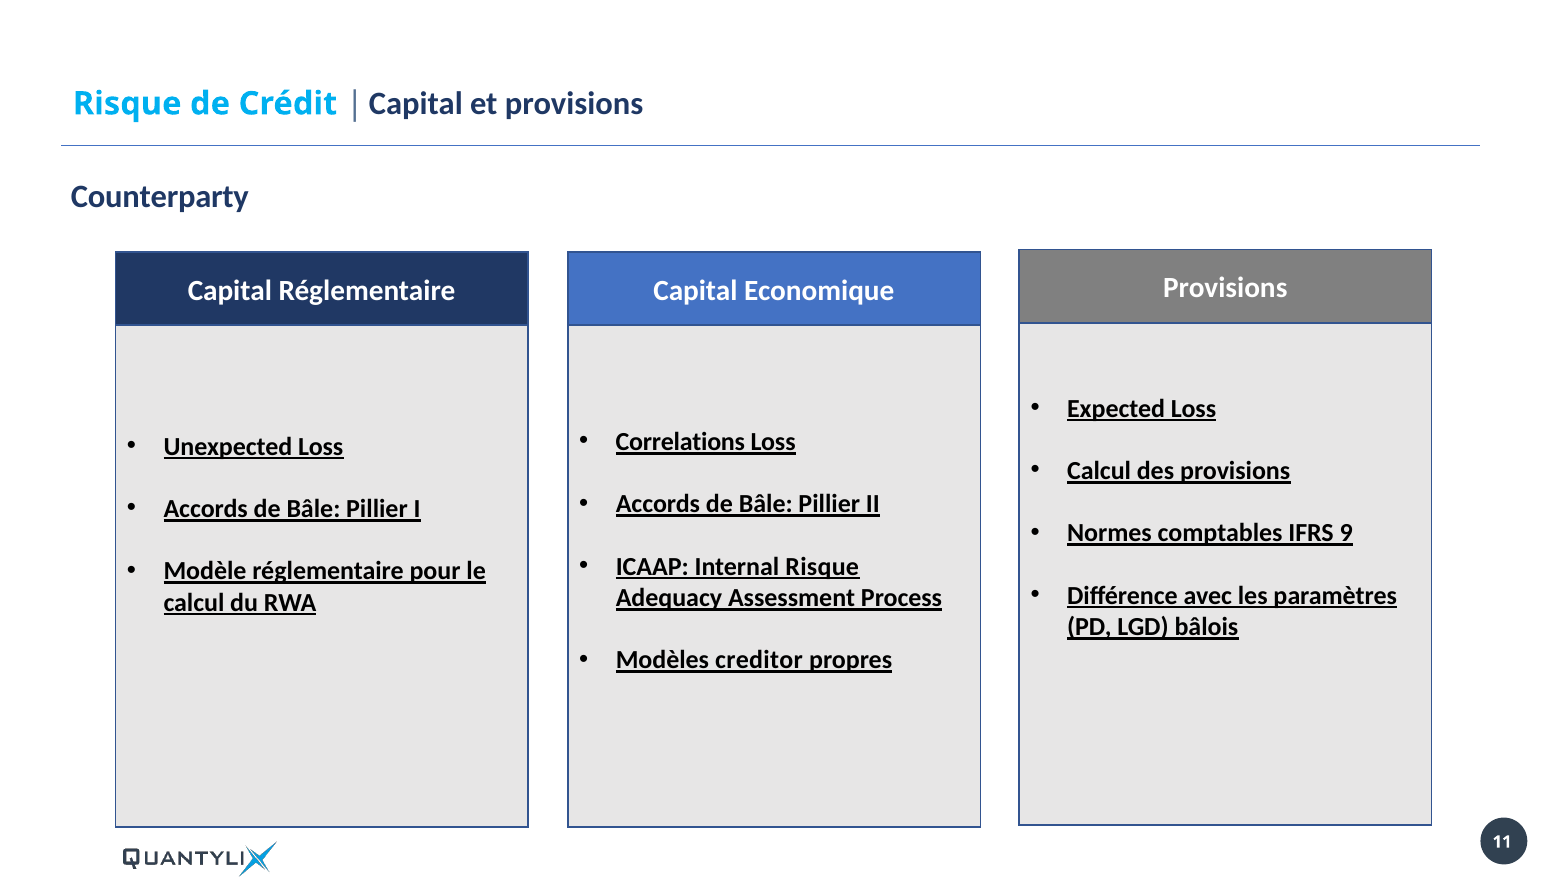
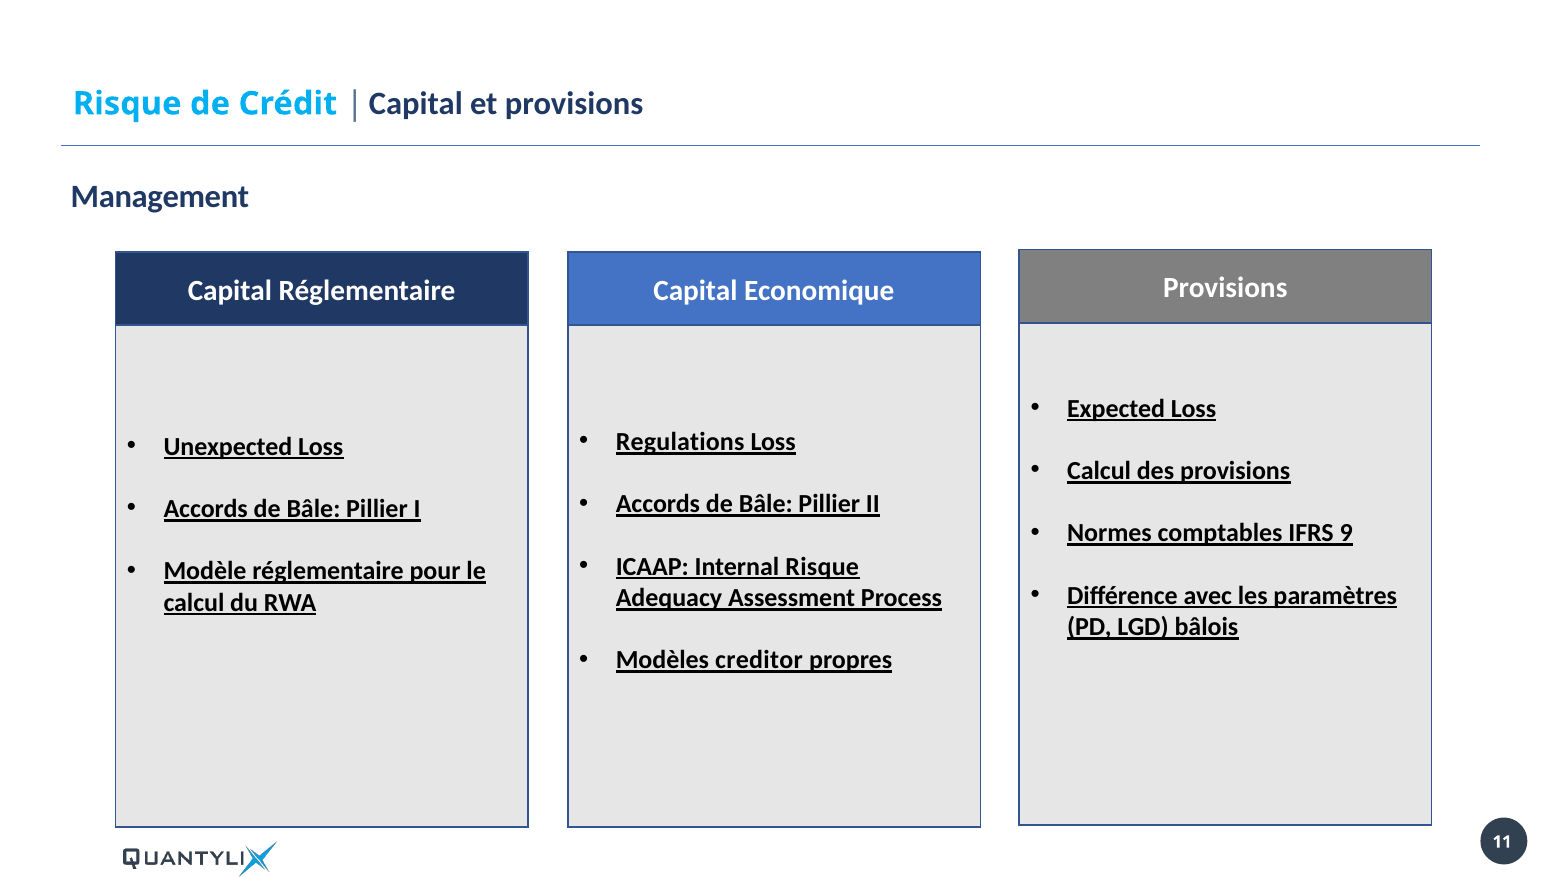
Counterparty: Counterparty -> Management (160, 197)
Correlations: Correlations -> Regulations (680, 442)
